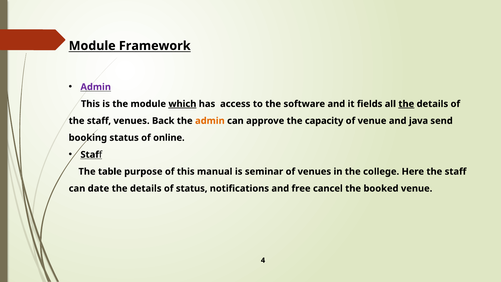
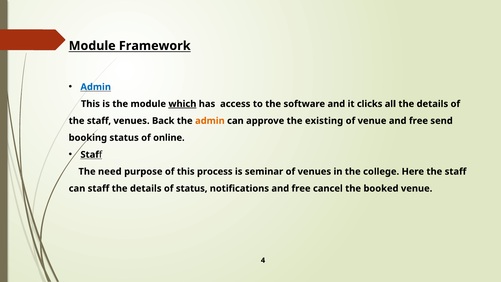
Admin colour: purple -> blue (96, 87)
ﬁelds: ﬁelds -> clicks (370, 104)
the underline: present -> none (406, 104)
capacity: capacity -> existing (324, 121)
venue and java: java -> free (418, 121)
table: table -> need (110, 171)
manual: manual -> process (215, 171)
can date: date -> staff (98, 188)
